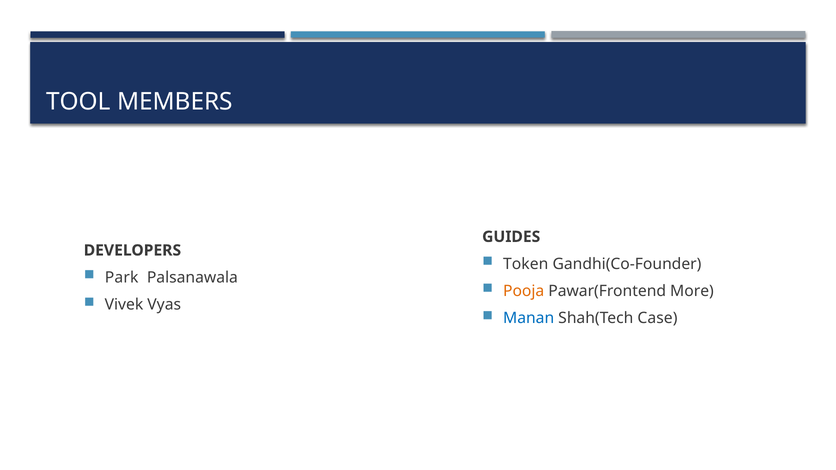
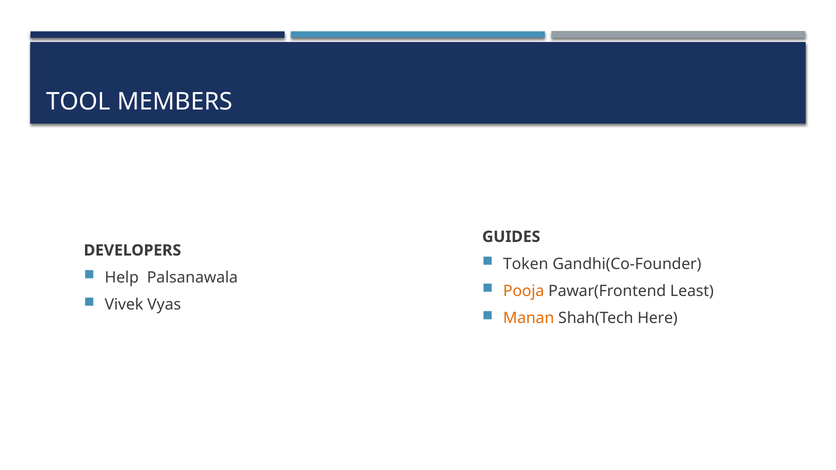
Park: Park -> Help (122, 278)
More: More -> Least (692, 291)
Manan colour: blue -> orange (529, 318)
Case: Case -> Here (658, 318)
